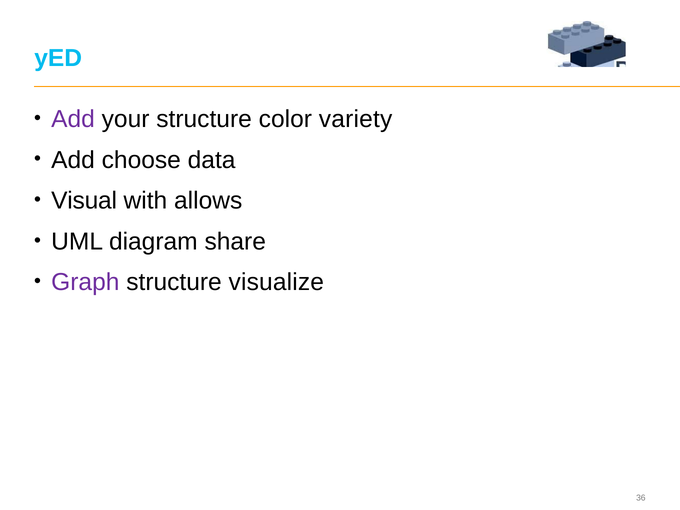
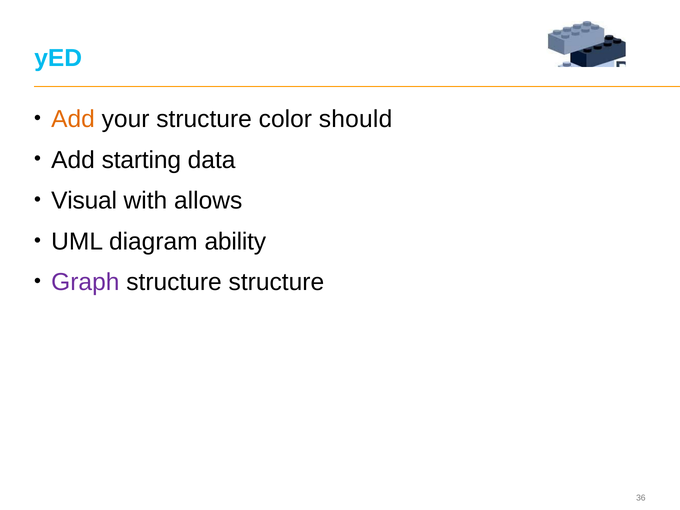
Add colour: purple -> orange (73, 119)
variety: variety -> should (356, 119)
choose: choose -> starting (141, 160)
share: share -> ability (235, 241)
structure visualize: visualize -> structure (276, 282)
